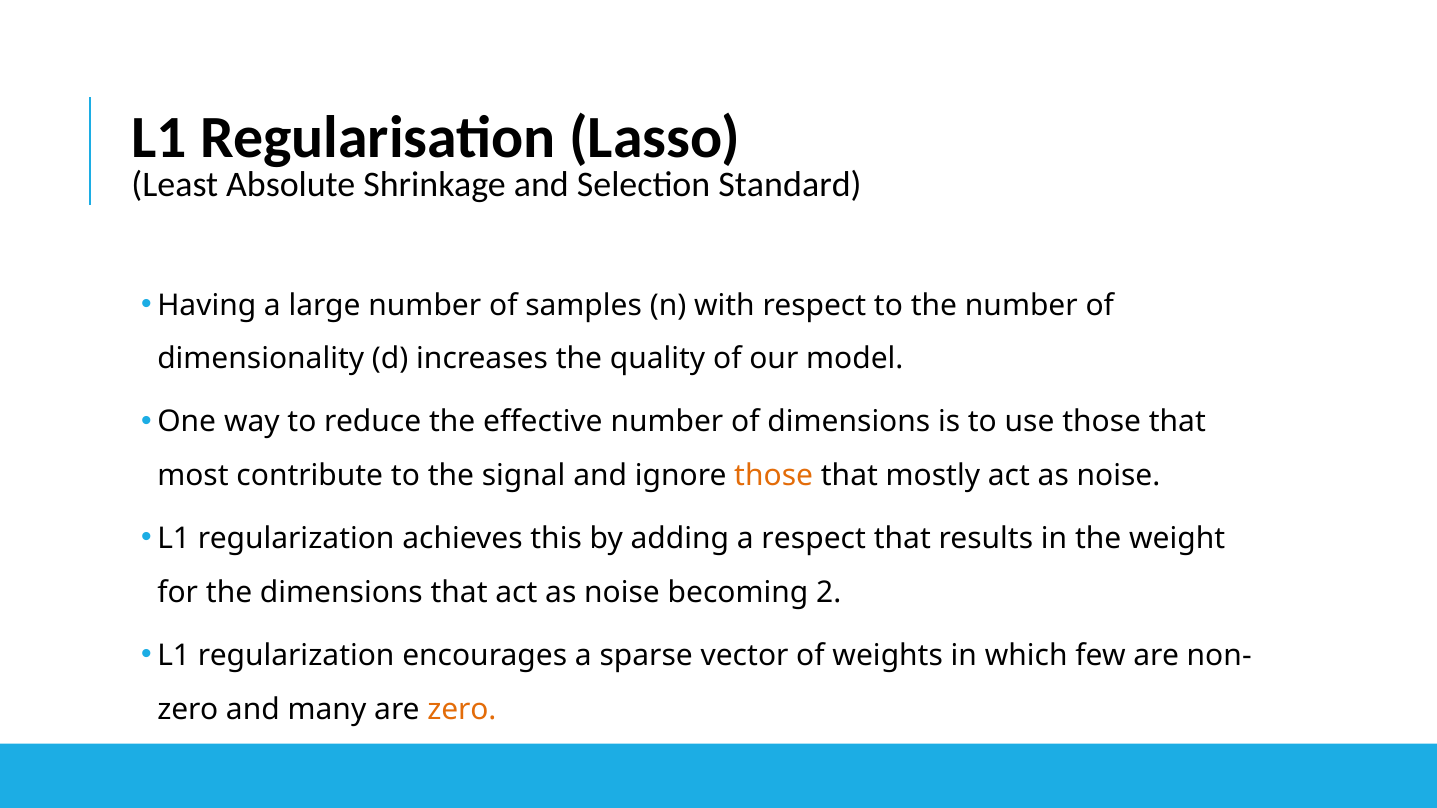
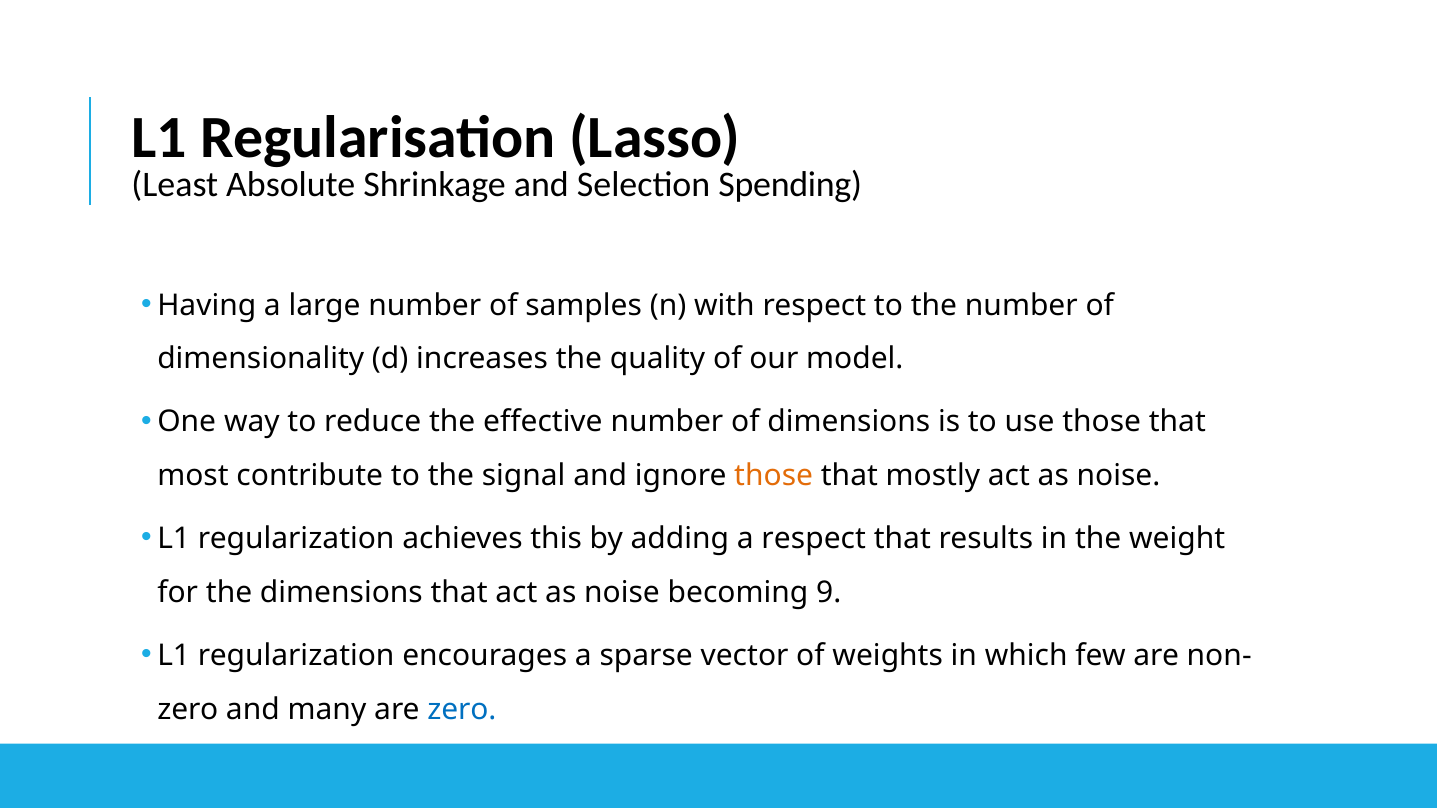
Standard: Standard -> Spending (790, 185)
2: 2 -> 9 (829, 593)
zero colour: orange -> blue (462, 709)
